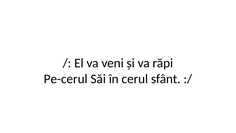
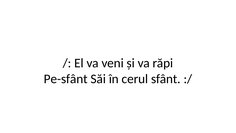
Pe-cerul: Pe-cerul -> Pe-sfânt (66, 79)
